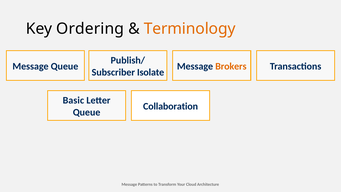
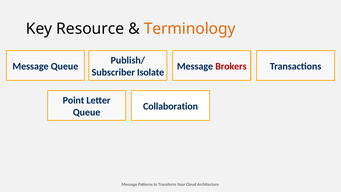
Ordering: Ordering -> Resource (90, 29)
Brokers colour: orange -> red (231, 66)
Basic: Basic -> Point (73, 100)
